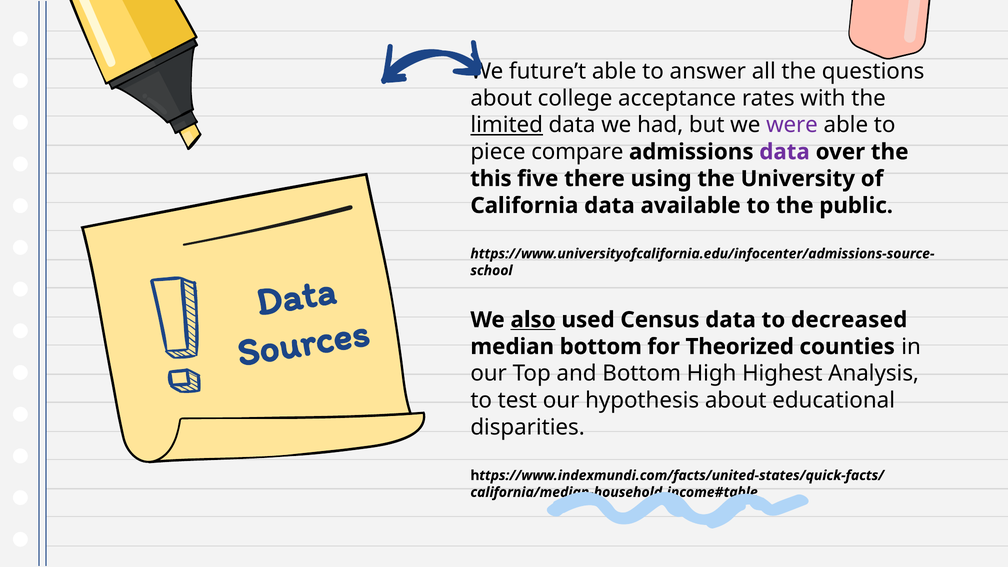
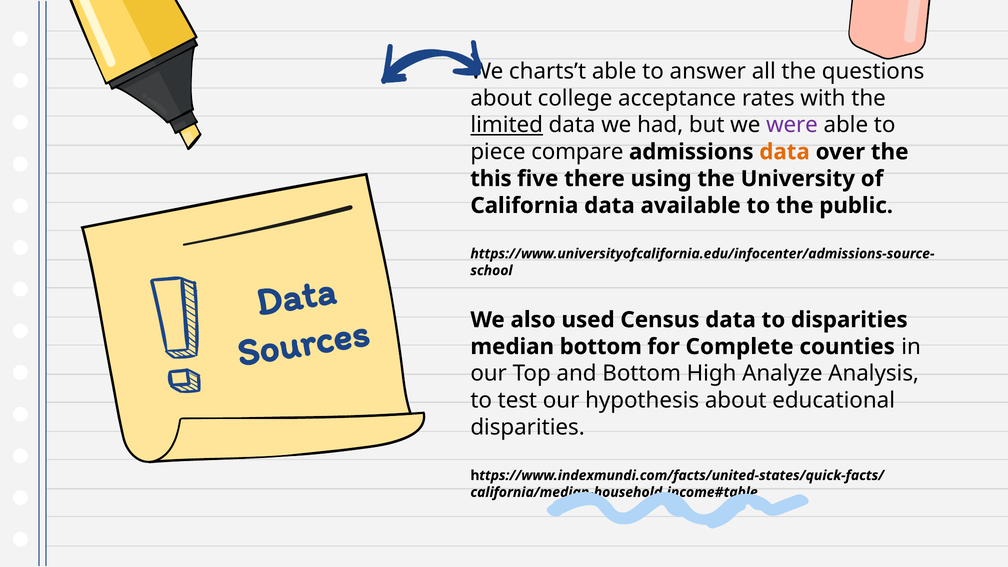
future’t: future’t -> charts’t (548, 71)
data colour: purple -> orange (785, 152)
also underline: present -> none (533, 320)
to decreased: decreased -> disparities (849, 320)
Theorized: Theorized -> Complete (740, 347)
Highest: Highest -> Analyze (782, 374)
